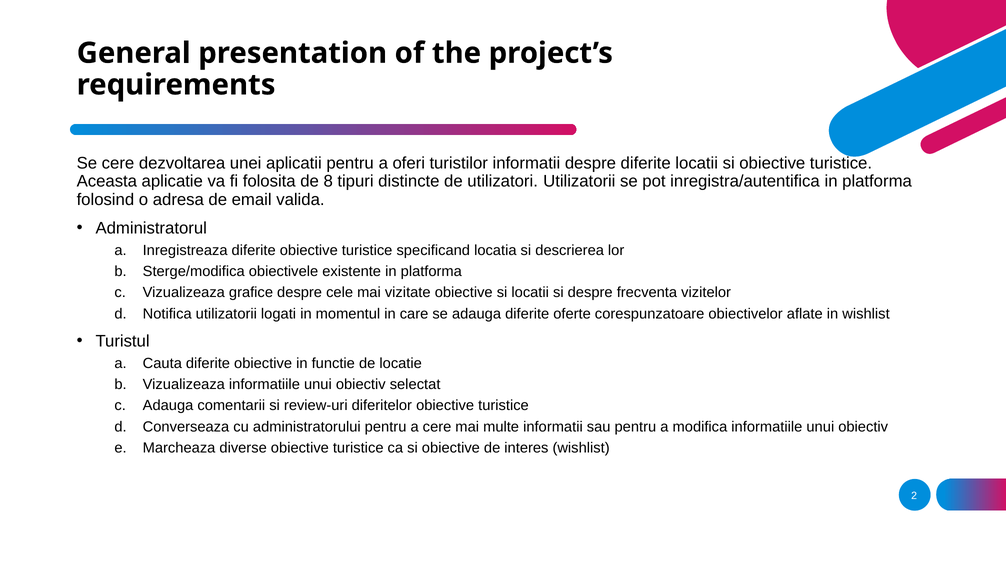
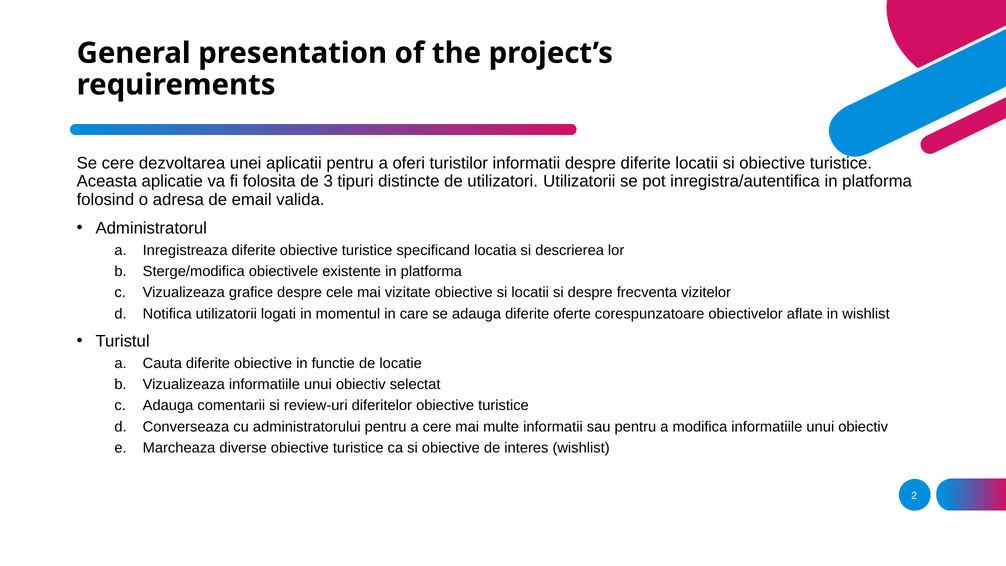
8: 8 -> 3 (328, 181)
